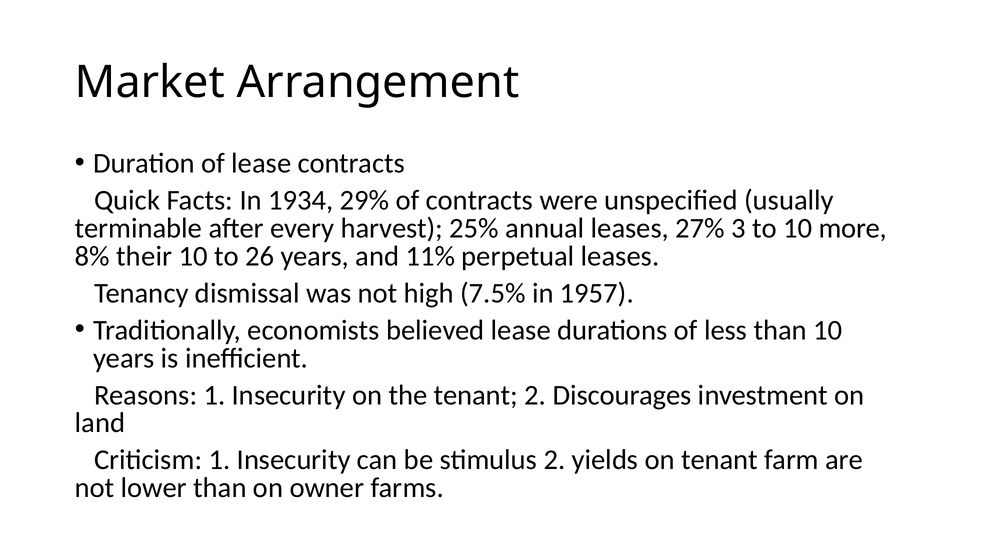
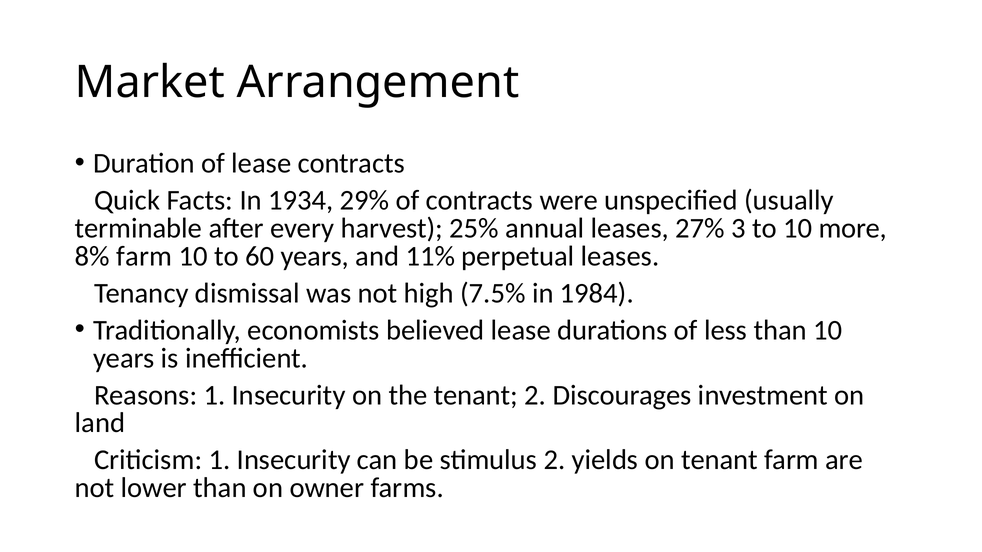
8% their: their -> farm (144, 256)
26: 26 -> 60 (260, 256)
1957: 1957 -> 1984 (597, 293)
